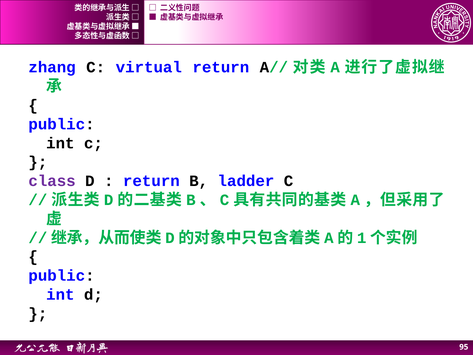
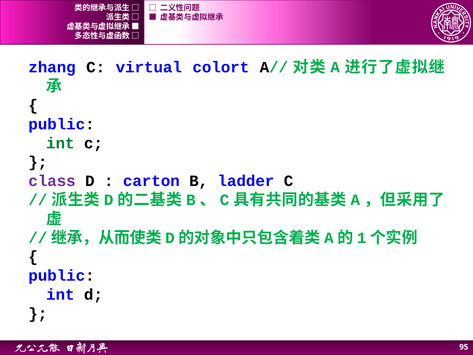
virtual return: return -> colort (221, 67)
int colour: black -> green (60, 143)
return: return -> carton (151, 181)
